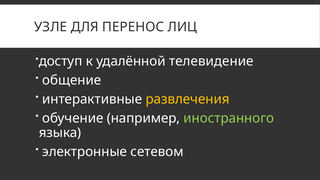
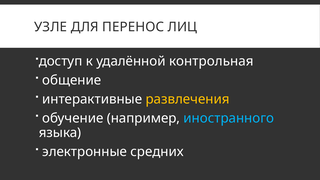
телевидение: телевидение -> контрольная (211, 61)
иностранного colour: light green -> light blue (229, 118)
сетевом: сетевом -> средних (157, 152)
